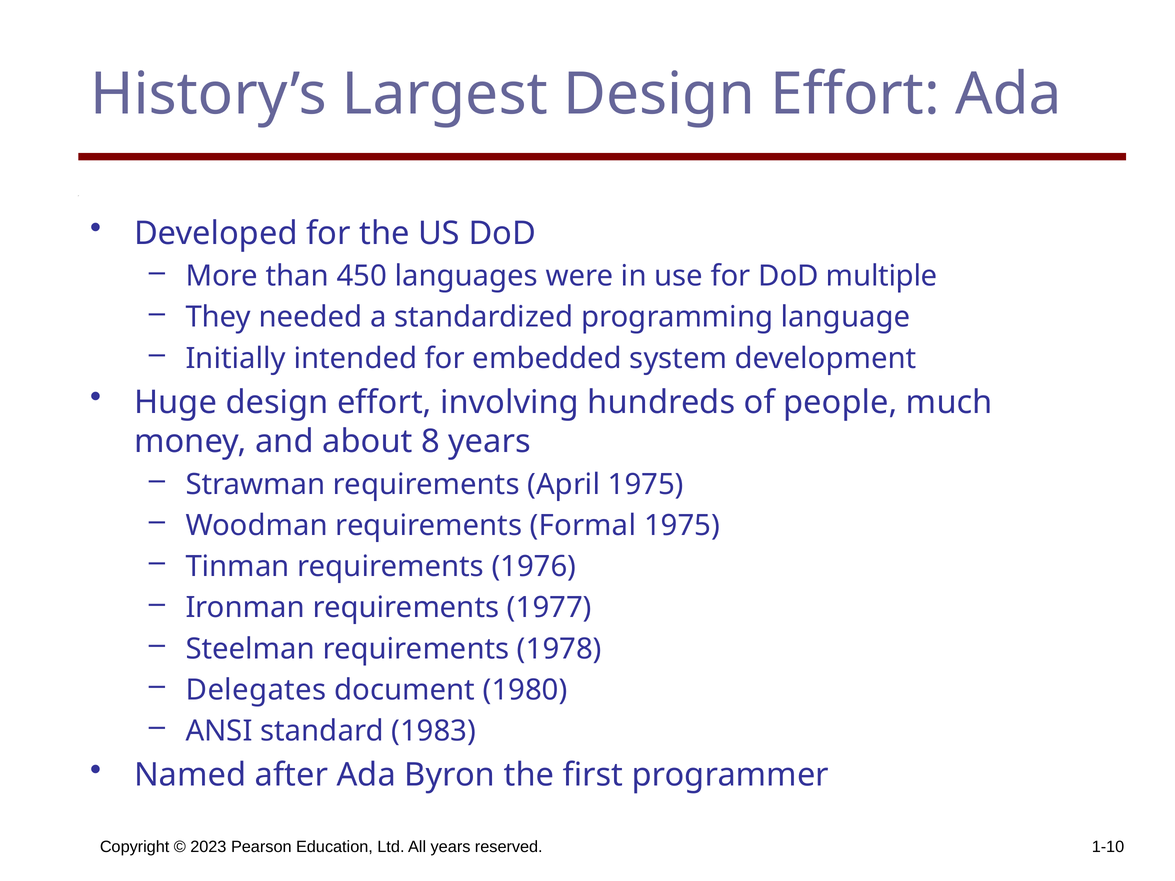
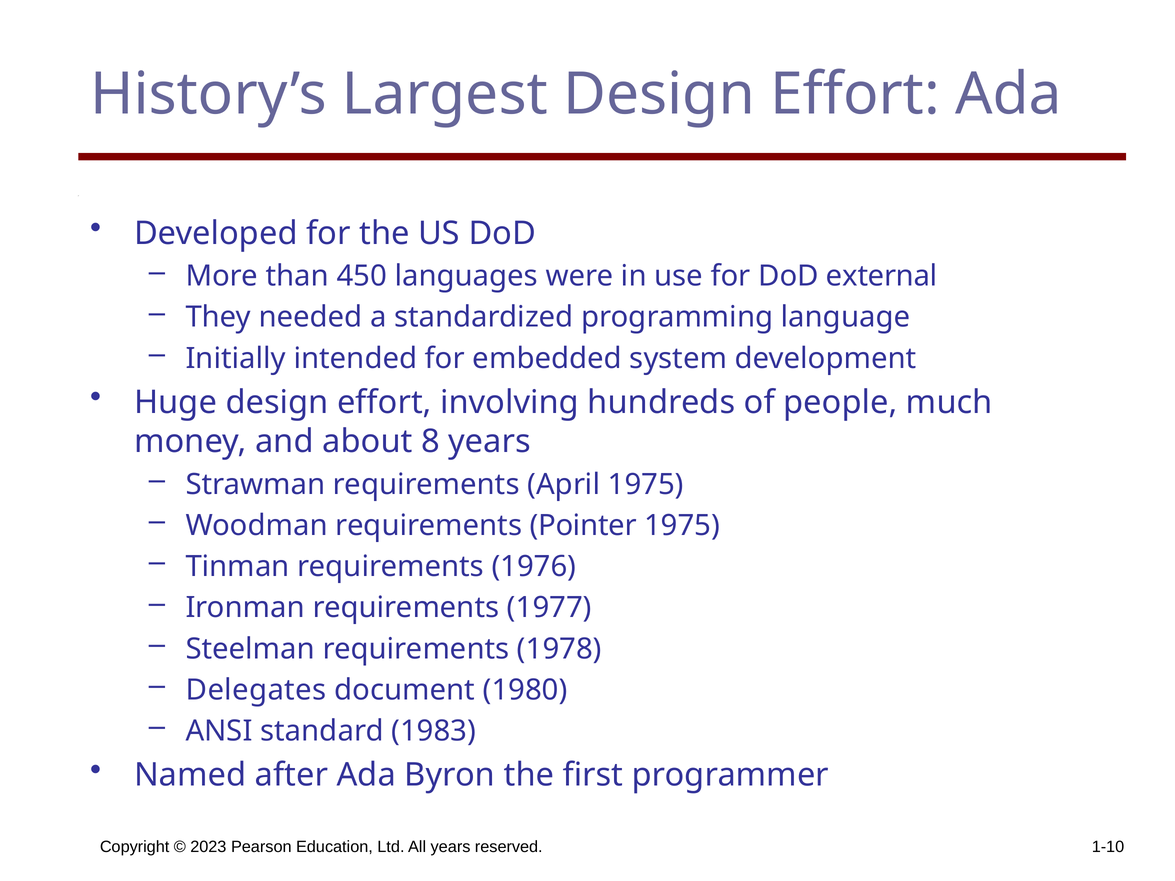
multiple: multiple -> external (882, 276)
Formal: Formal -> Pointer (583, 526)
